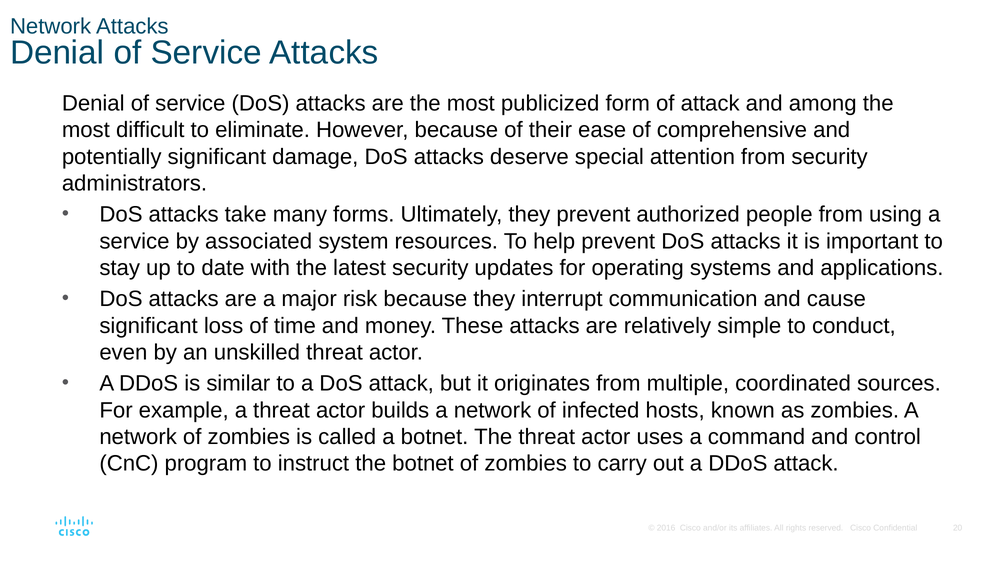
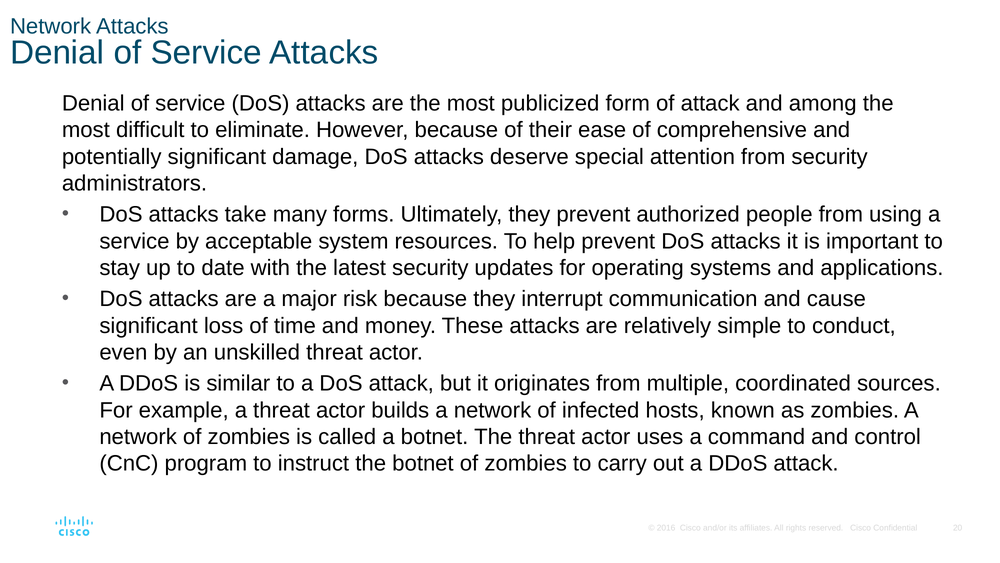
associated: associated -> acceptable (259, 241)
